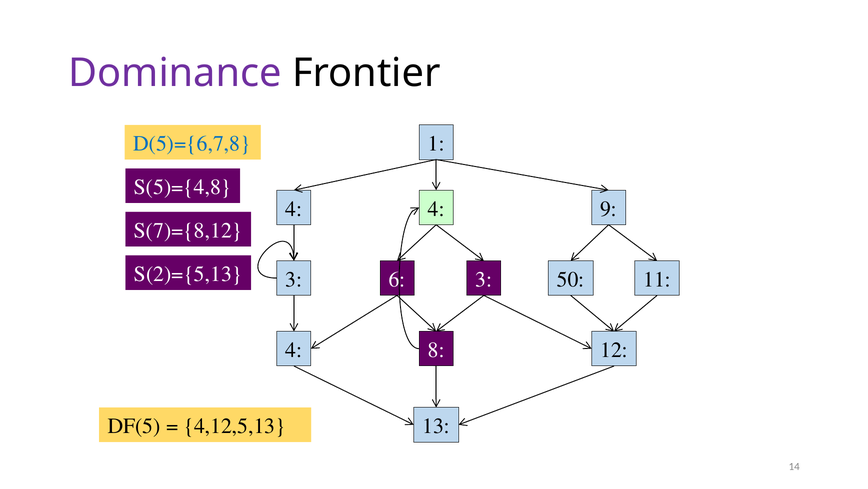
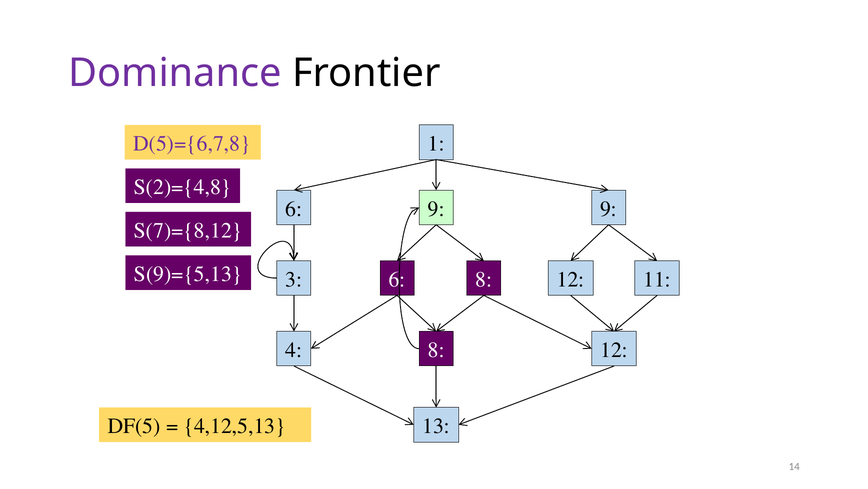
D(5)={6,7,8 colour: blue -> purple (192, 144)
S(5)={4,8: S(5)={4,8 -> S(2)={4,8 (183, 187)
4: 4 -> 6 (294, 209)
4: 4 -> 9 (436, 209)
S(2)={5,13: S(2)={5,13 -> S(9)={5,13 (188, 274)
6 3: 3 -> 8 (484, 279)
50: 50 -> 12 (571, 279)
